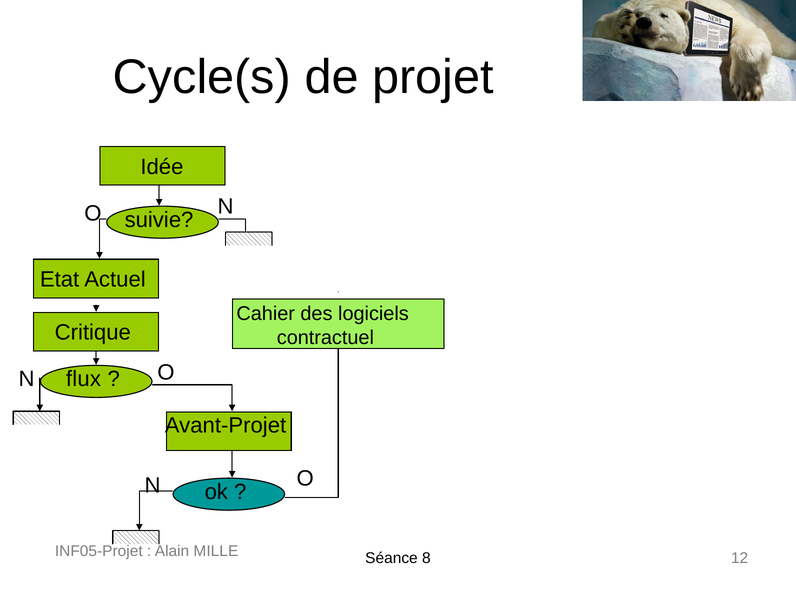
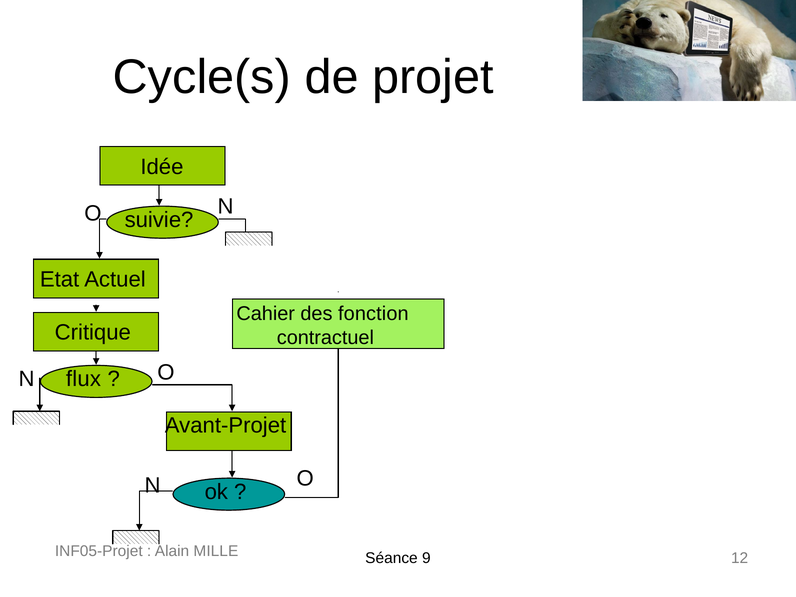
logiciels: logiciels -> fonction (373, 314)
8: 8 -> 9 (426, 558)
